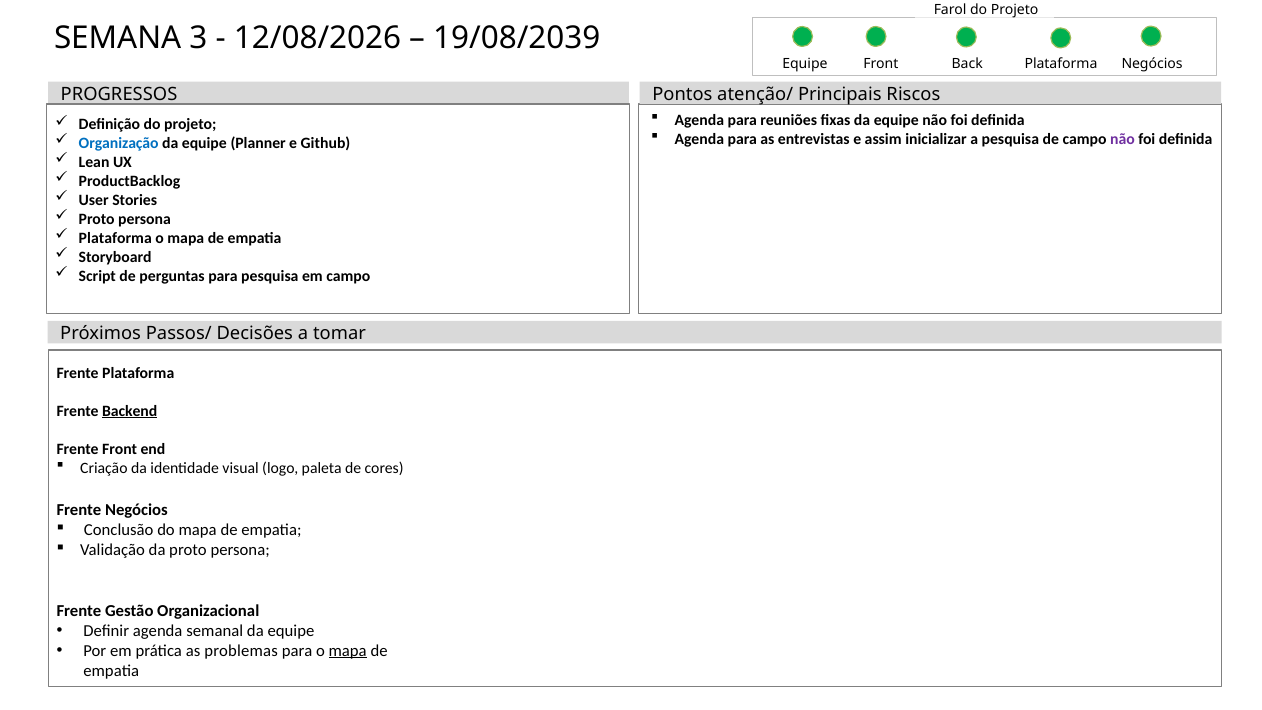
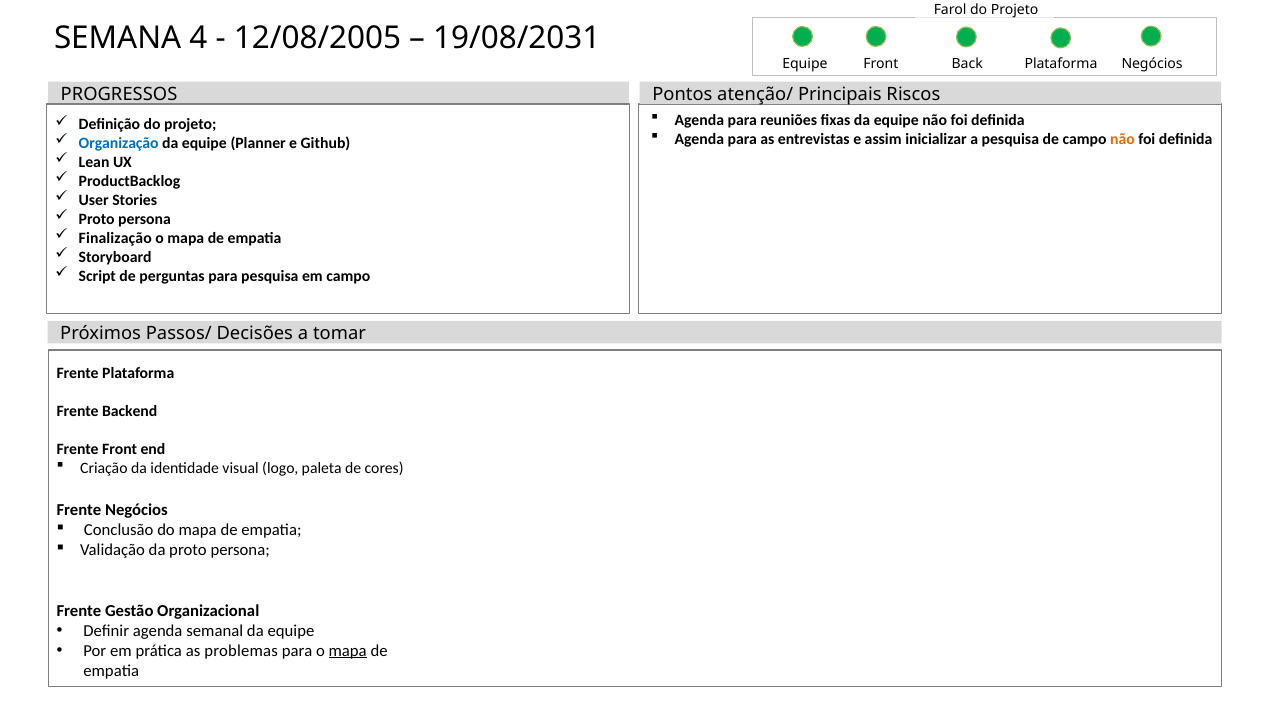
3: 3 -> 4 (198, 39)
12/08/2026: 12/08/2026 -> 12/08/2005 (318, 39)
19/08/2039: 19/08/2039 -> 19/08/2031 (517, 39)
não colour: purple -> orange (1122, 139)
Plataforma: Plataforma -> Finalização (115, 238)
Backend underline: present -> none (130, 411)
